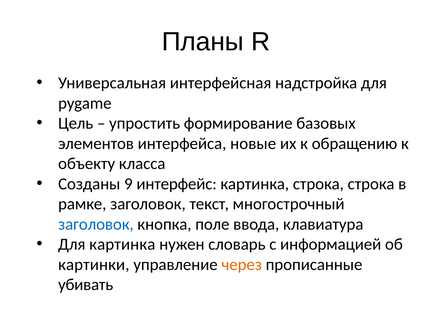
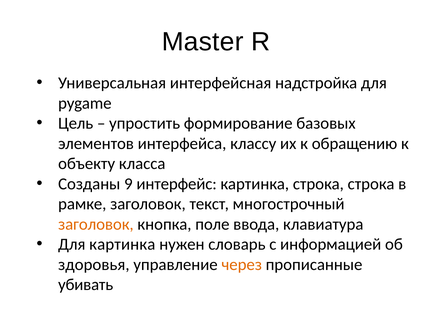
Планы: Планы -> Master (203, 42)
новые: новые -> классу (253, 144)
заголовок colour: blue -> orange (96, 224)
картинки: картинки -> здоровья (94, 265)
